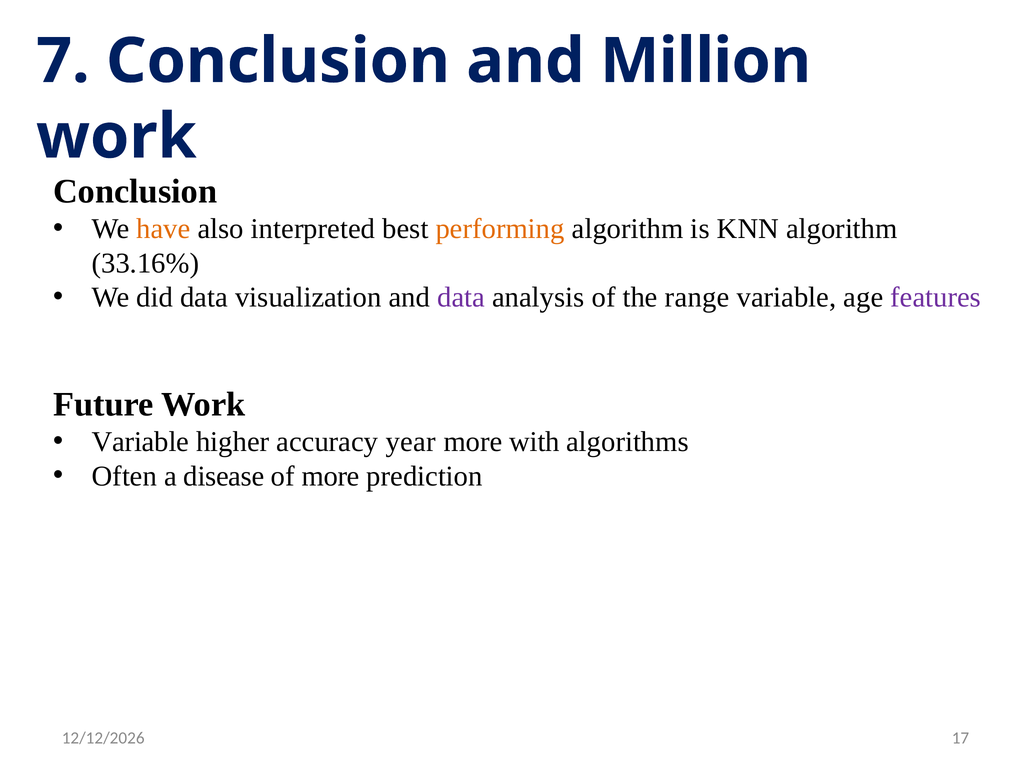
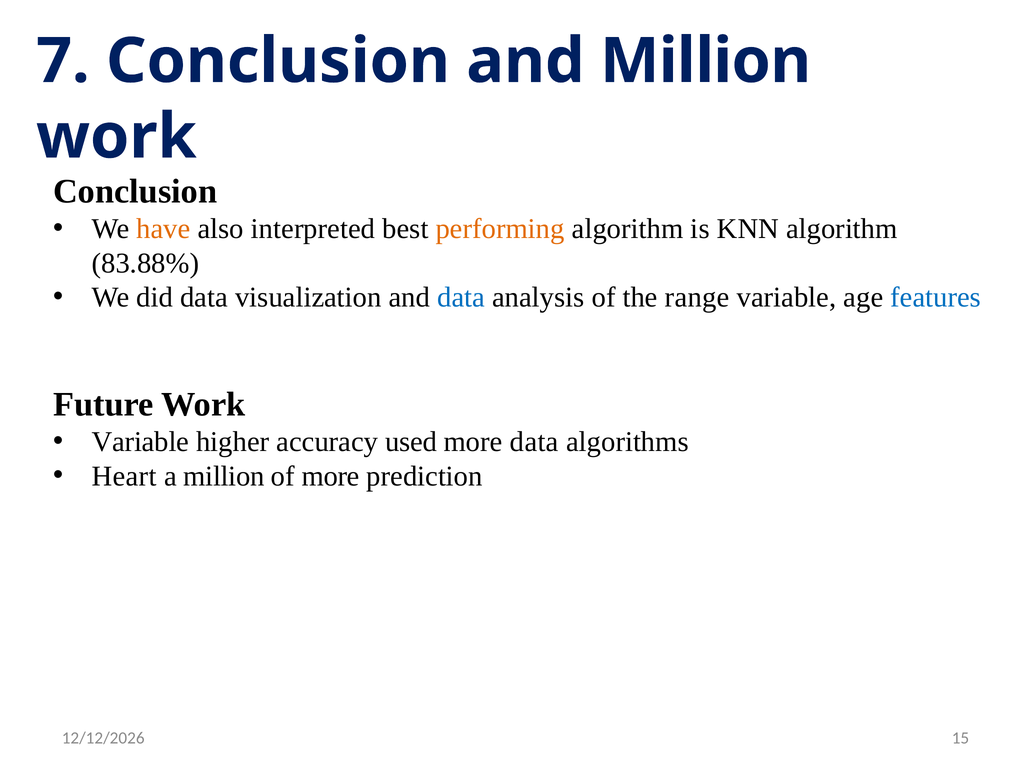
33.16%: 33.16% -> 83.88% (145, 263)
data colour: purple -> blue (461, 298)
features colour: purple -> blue (936, 298)
year: year -> used (411, 442)
more with: with -> data (534, 442)
Often: Often -> Heart (124, 476)
a disease: disease -> million (224, 476)
17: 17 -> 15 (960, 738)
